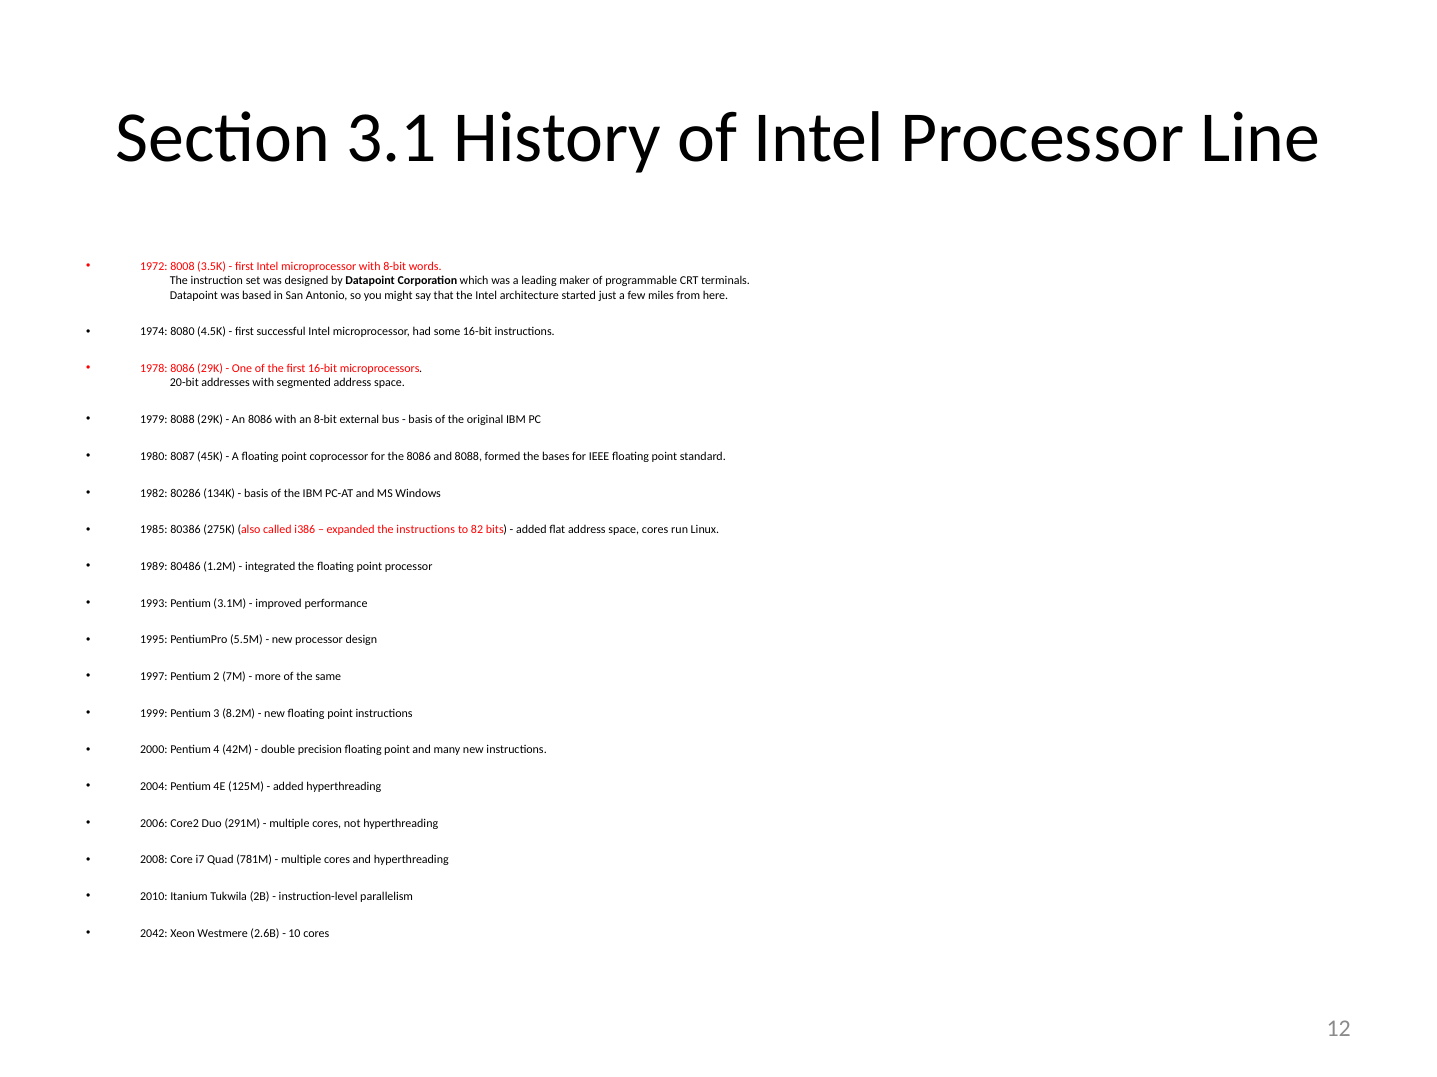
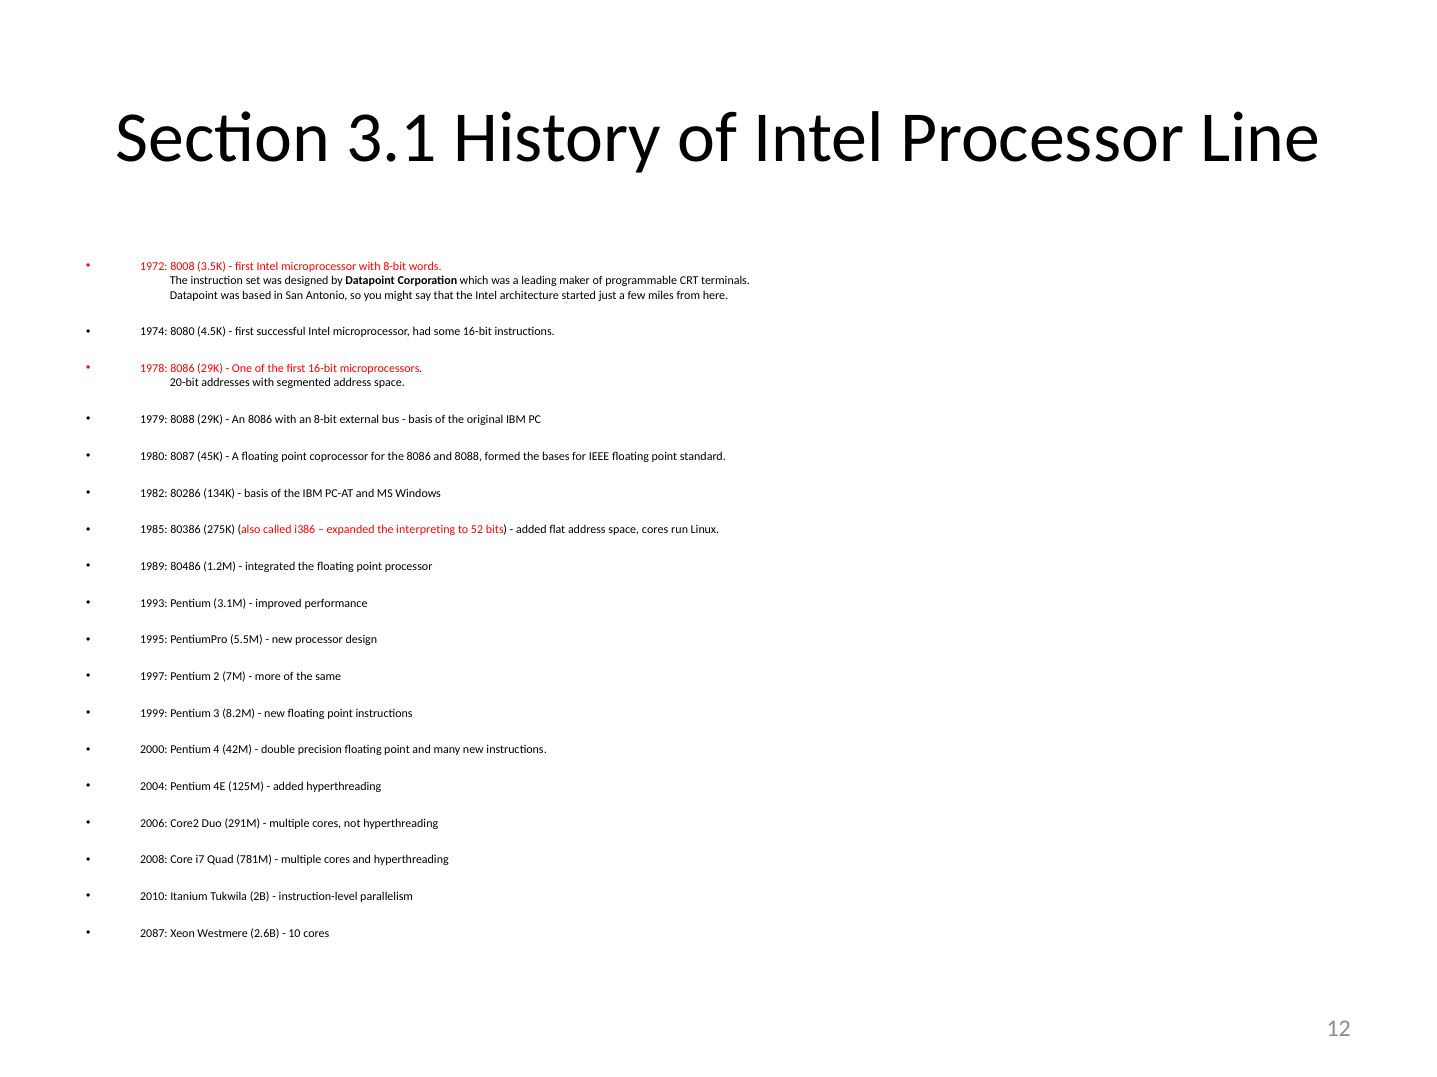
the instructions: instructions -> interpreting (426, 530)
82: 82 -> 52 (477, 530)
2042: 2042 -> 2087 (154, 934)
